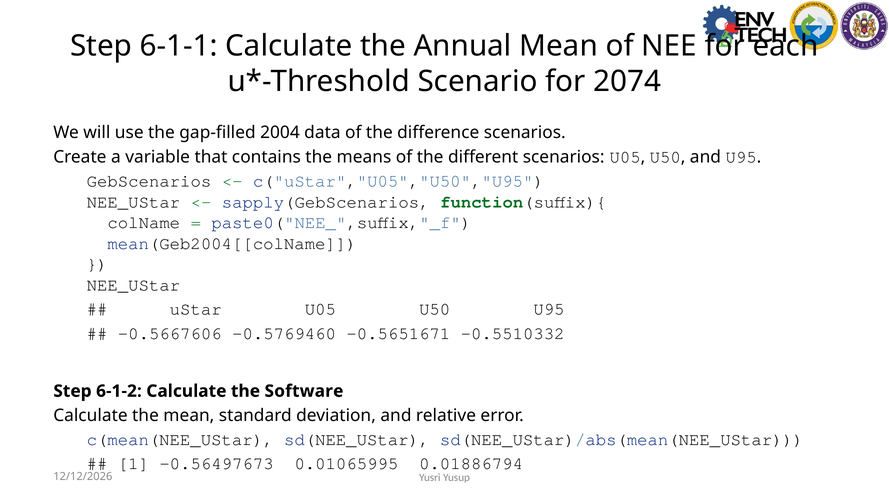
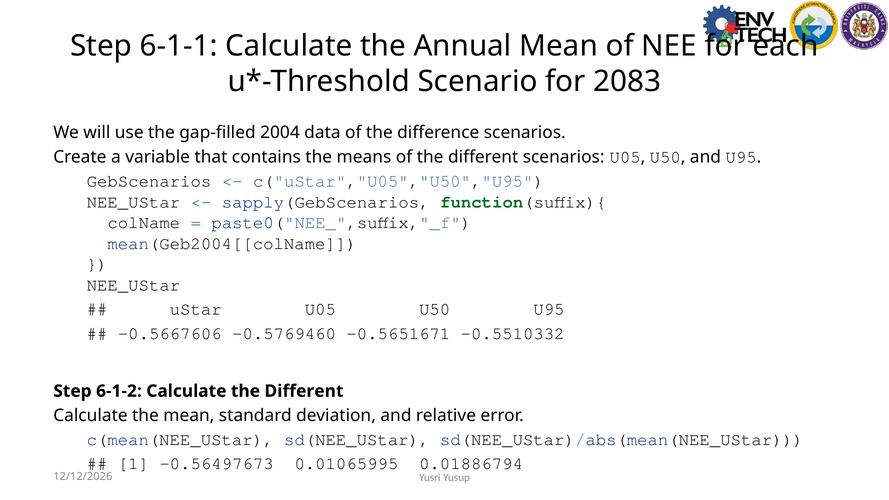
2074: 2074 -> 2083 (627, 82)
Calculate the Software: Software -> Different (304, 391)
